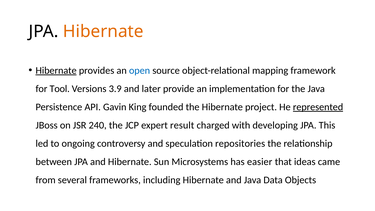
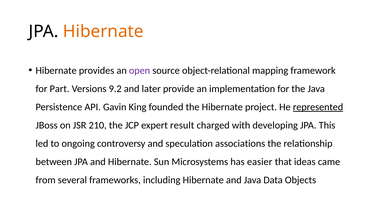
Hibernate underline: present -> none (56, 70)
open colour: blue -> purple (140, 70)
Tool: Tool -> Part (60, 89)
3.9: 3.9 -> 9.2 (115, 89)
240: 240 -> 210 (98, 125)
repositories: repositories -> associations (240, 144)
